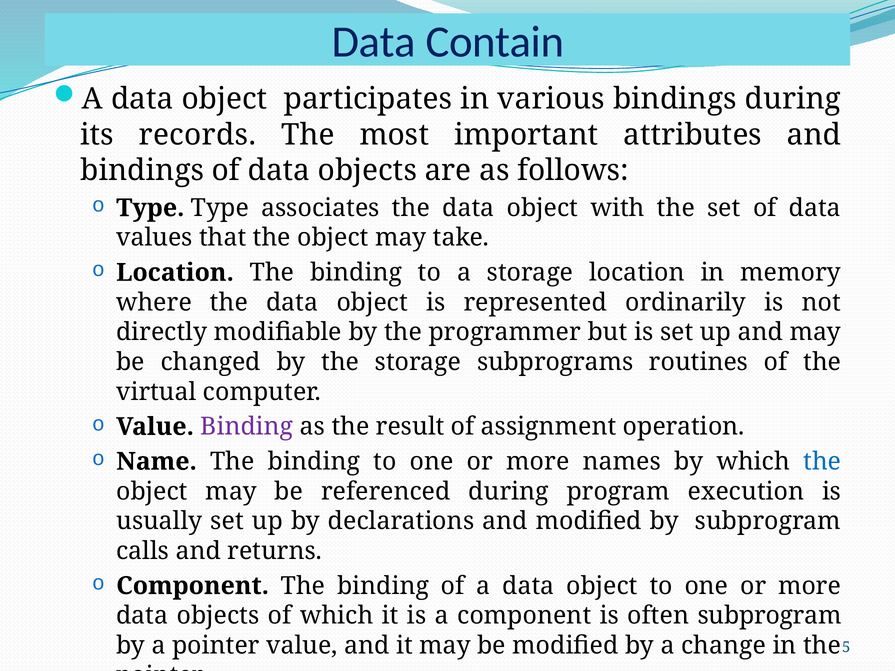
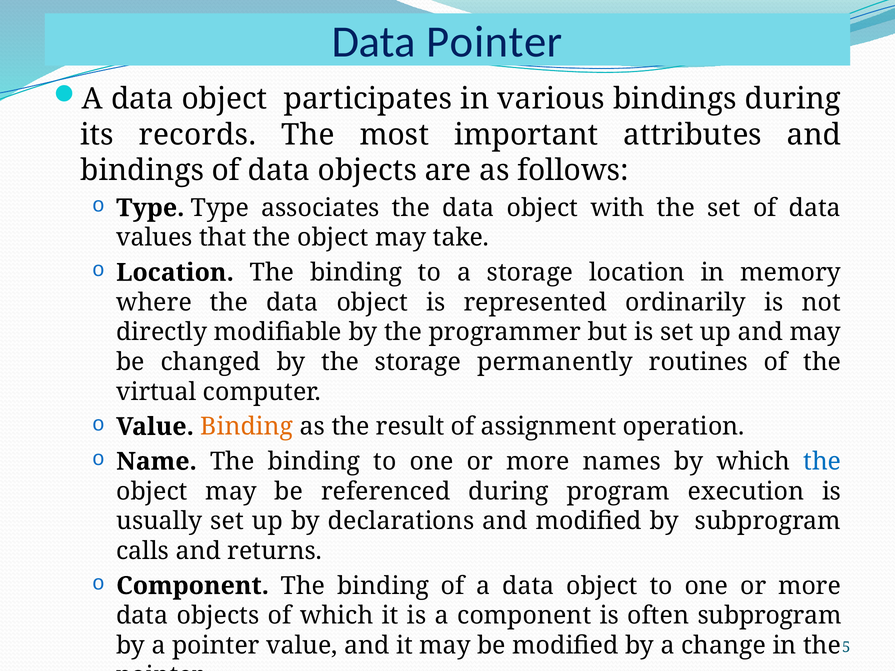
Data Contain: Contain -> Pointer (494, 42)
subprograms: subprograms -> permanently (555, 362)
Binding colour: purple -> orange (247, 427)
